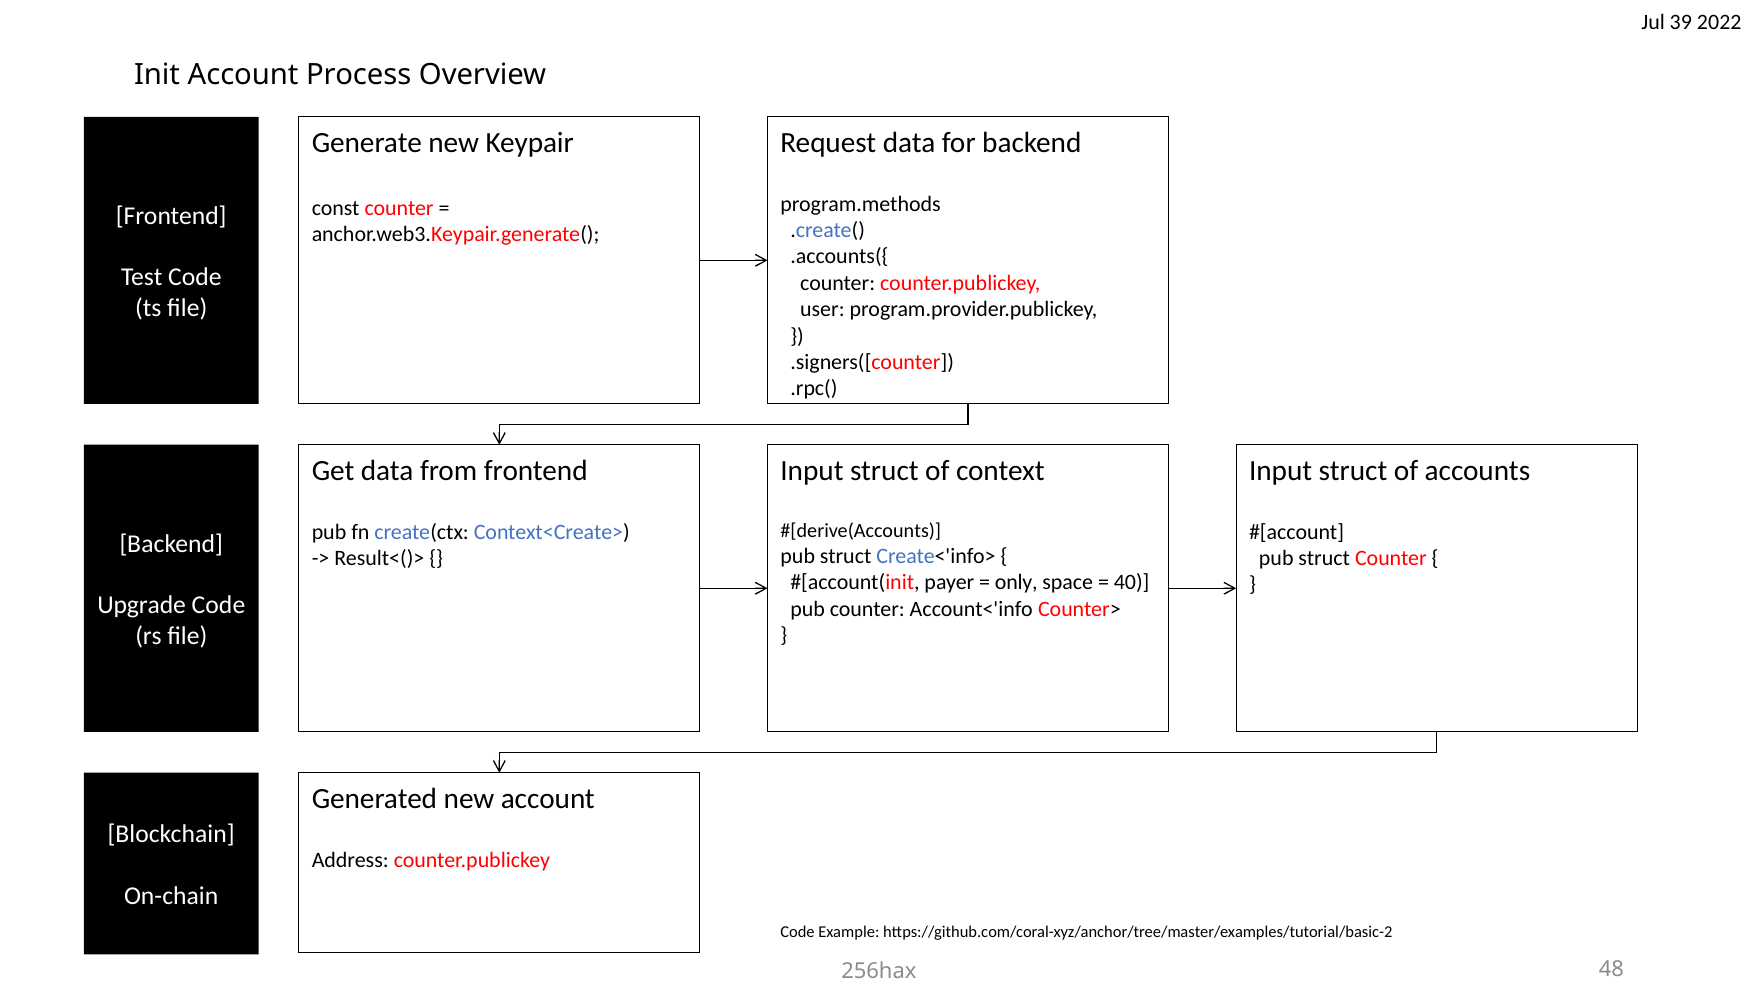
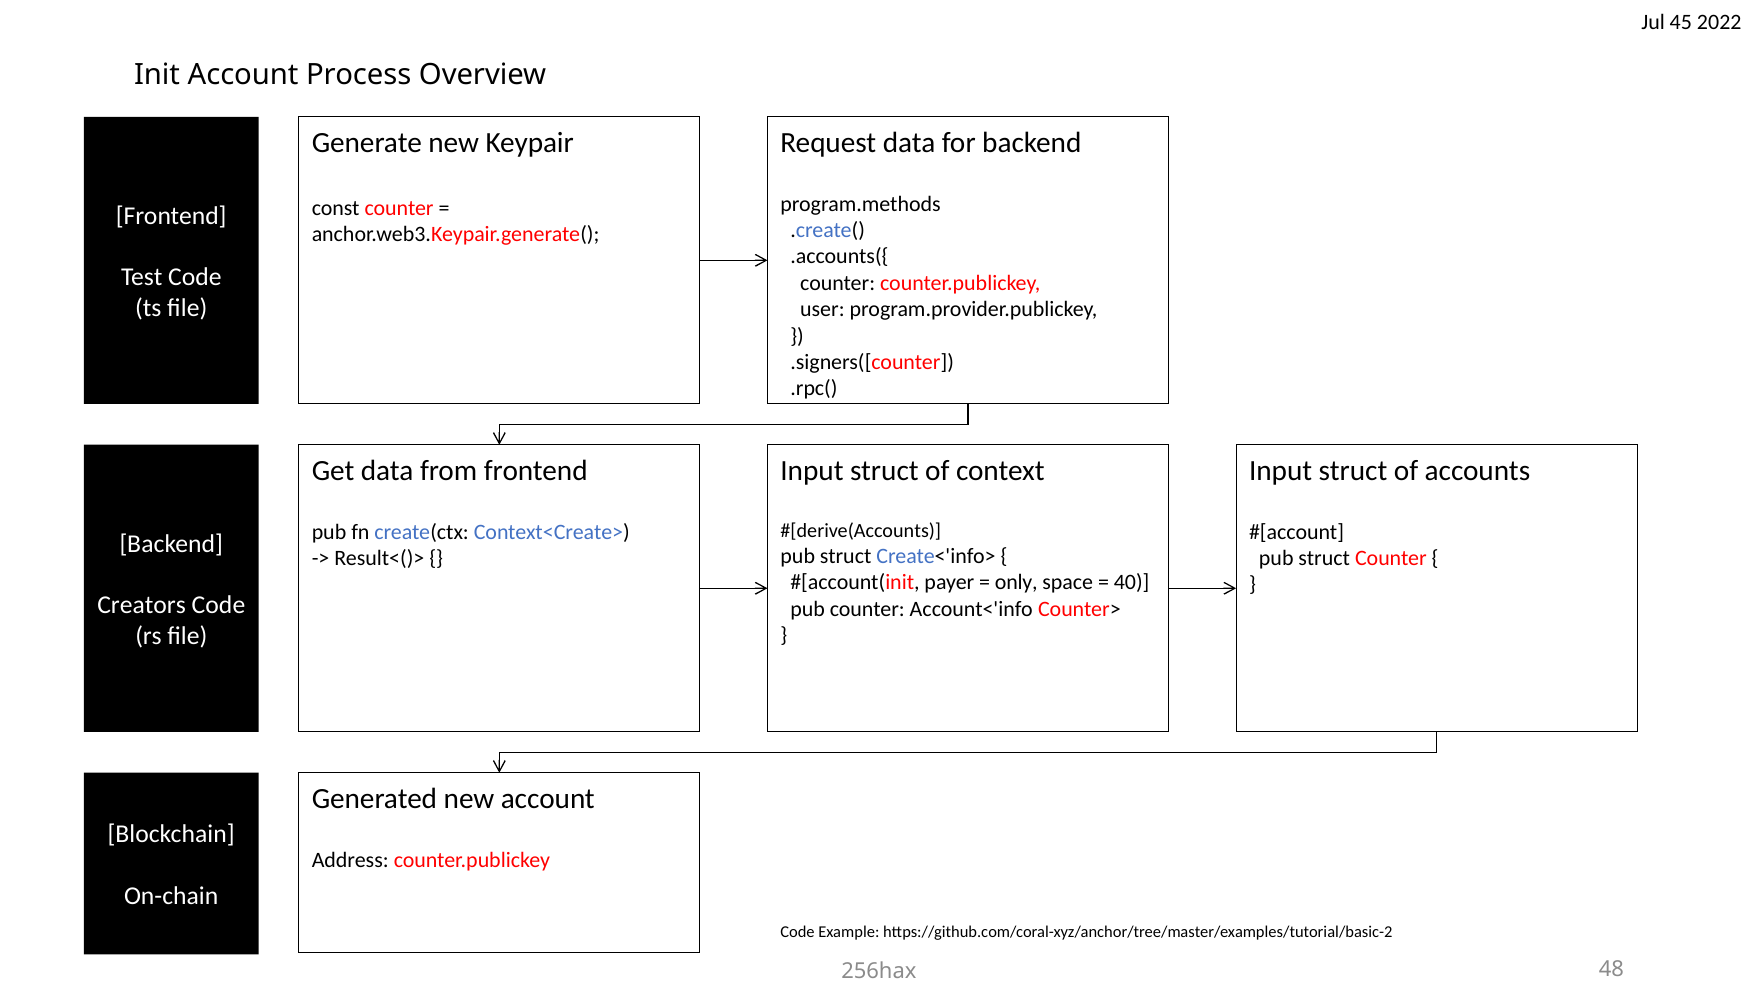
39: 39 -> 45 (1681, 22)
Upgrade: Upgrade -> Creators (142, 605)
